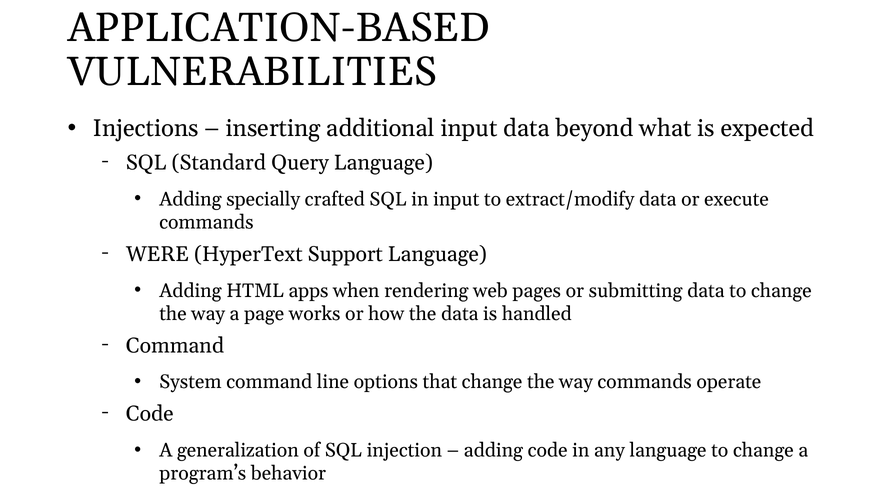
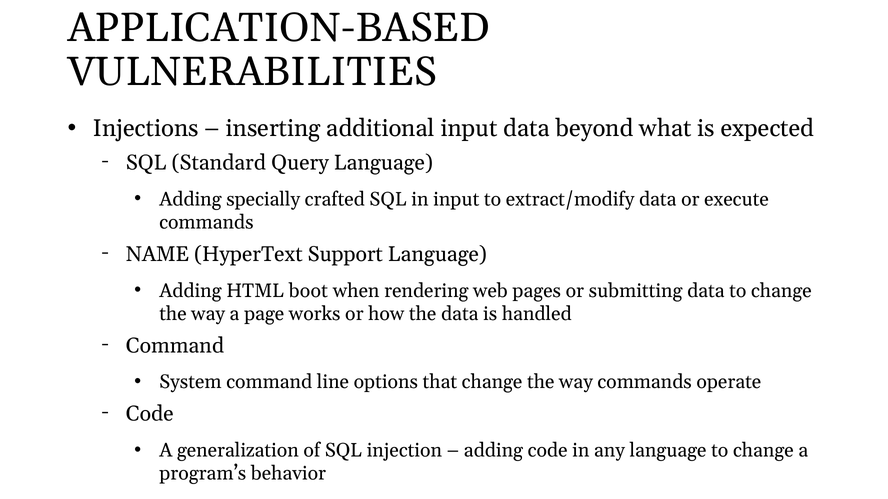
WERE: WERE -> NAME (158, 255)
apps: apps -> boot (308, 291)
